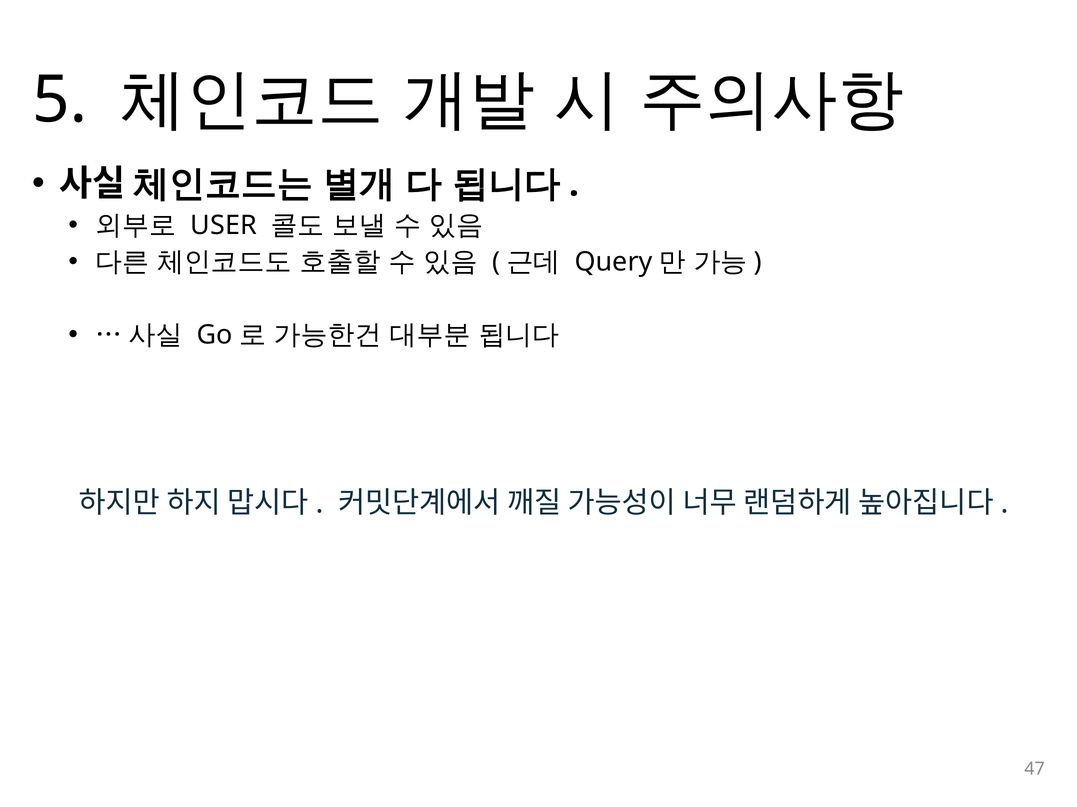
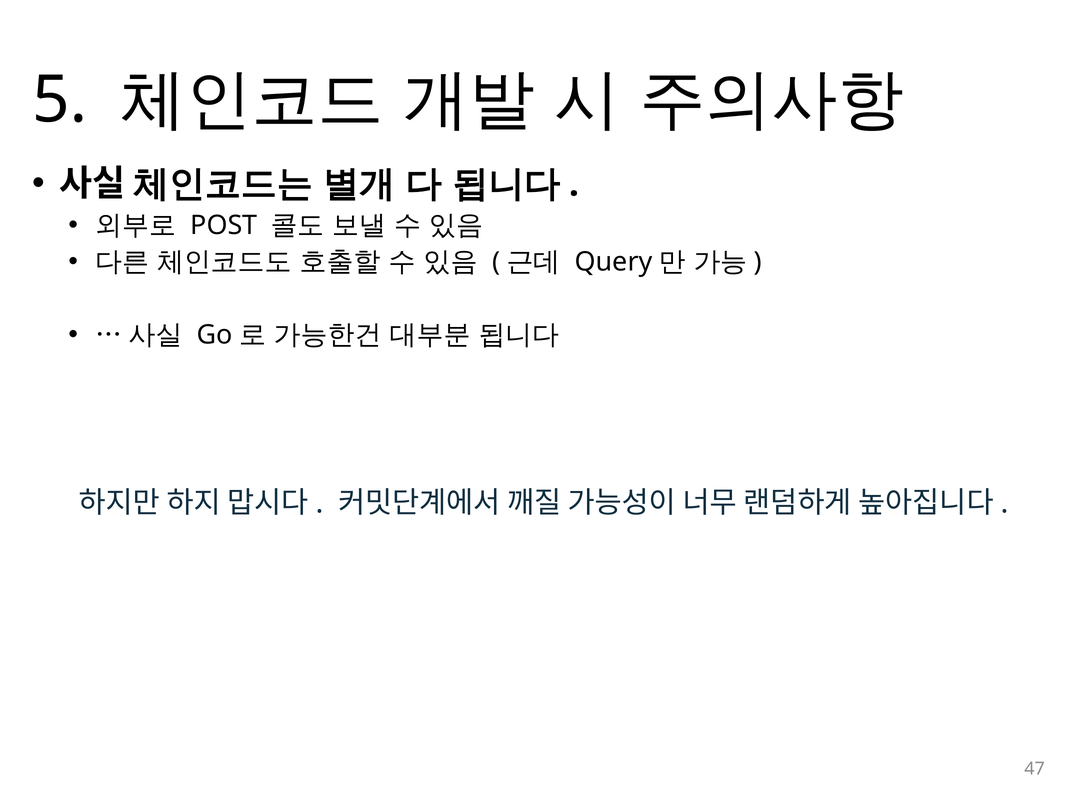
USER: USER -> POST (224, 225)
